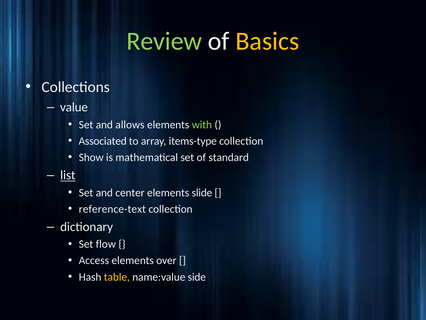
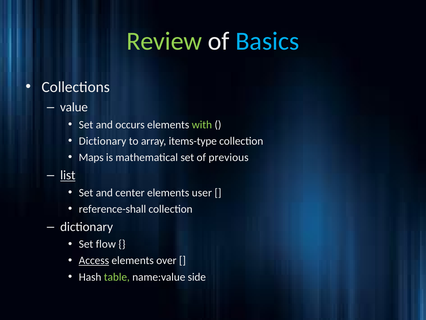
Basics colour: yellow -> light blue (267, 41)
allows: allows -> occurs (130, 124)
Associated: Associated -> Dictionary (103, 141)
Show: Show -> Maps (91, 157)
standard: standard -> previous (229, 157)
slide: slide -> user (202, 192)
reference-text: reference-text -> reference-shall (112, 209)
Access underline: none -> present (94, 260)
table colour: yellow -> light green (117, 277)
